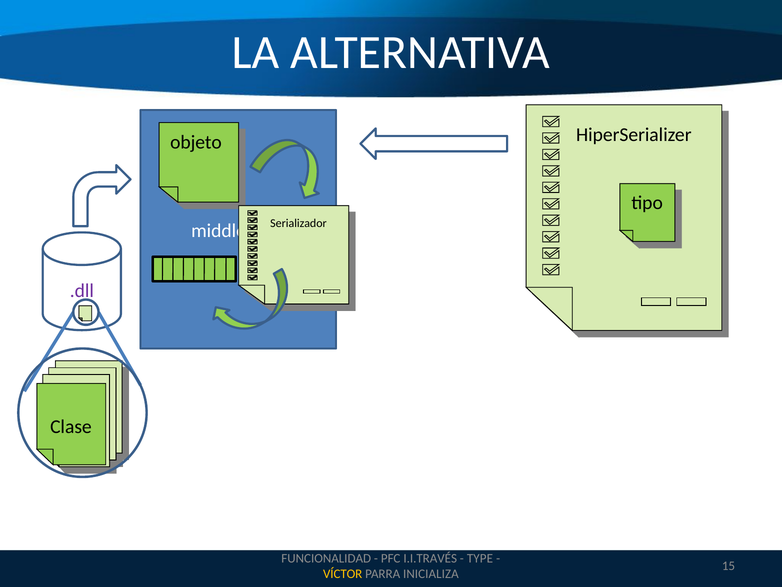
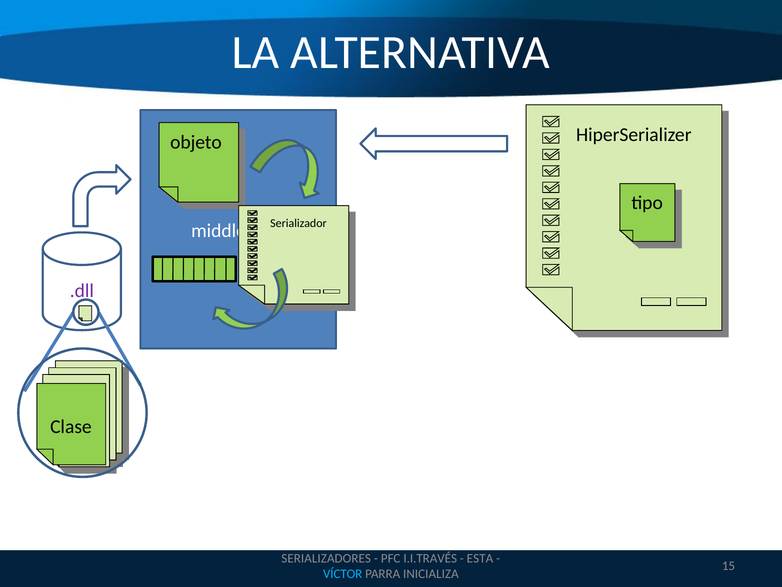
FUNCIONALIDAD: FUNCIONALIDAD -> SERIALIZADORES (326, 558)
TYPE: TYPE -> ESTA (480, 558)
VÍCTOR colour: yellow -> light blue (343, 573)
